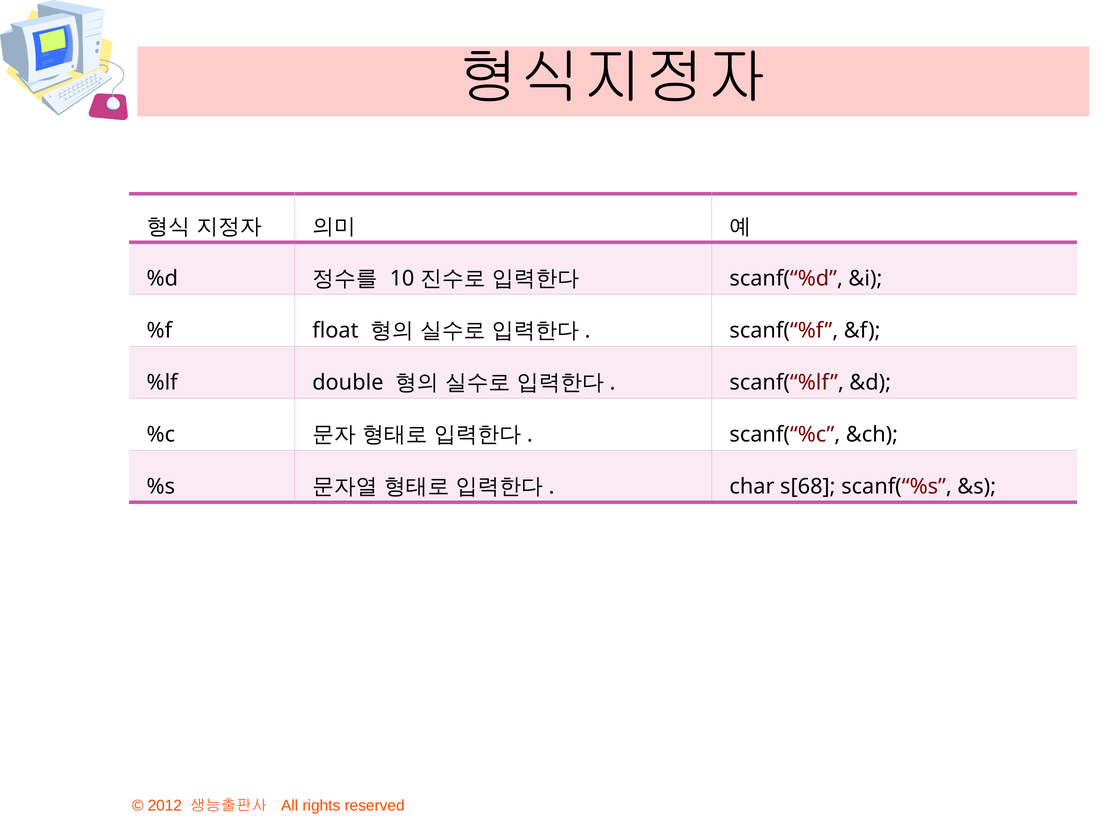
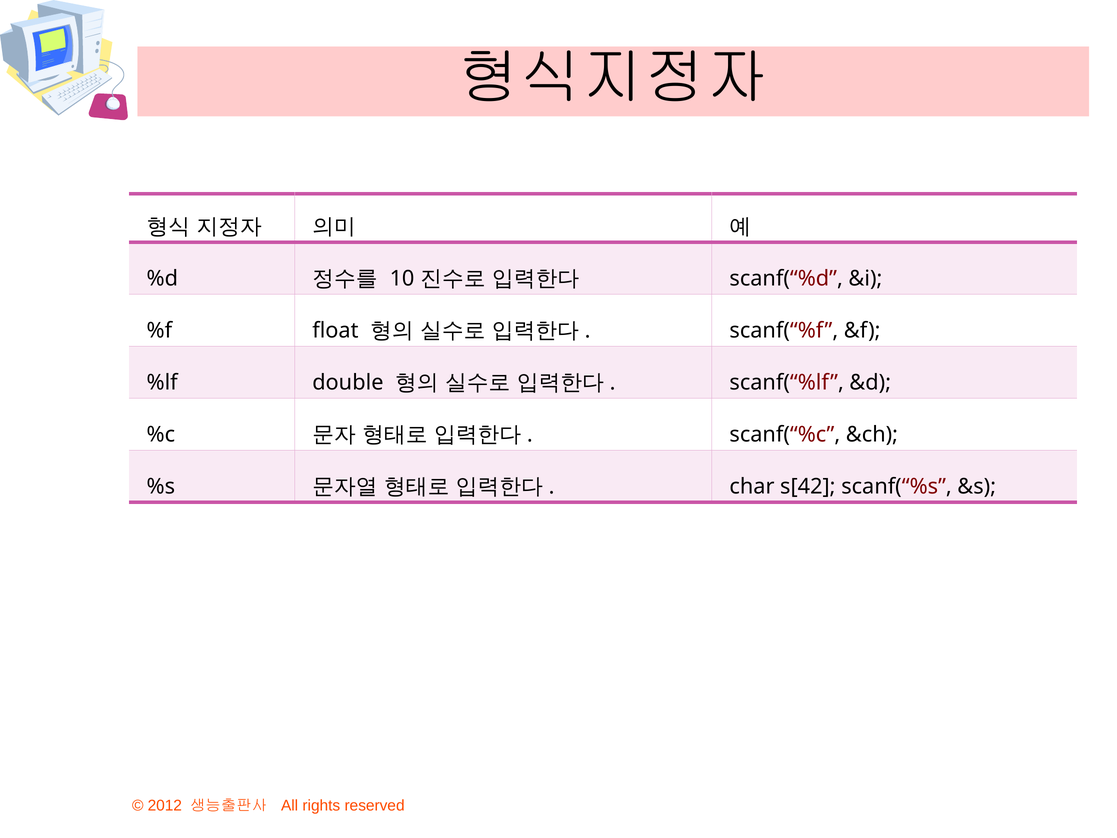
s[68: s[68 -> s[42 (808, 486)
